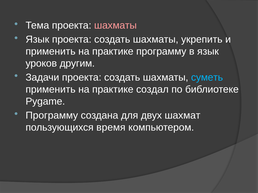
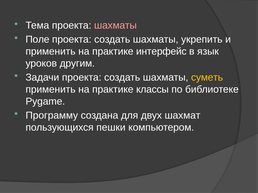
Язык: Язык -> Поле (37, 40)
практике программу: программу -> интерфейс (161, 52)
суметь colour: light blue -> yellow (207, 78)
создал: создал -> классы (152, 90)
время: время -> пешки (111, 128)
